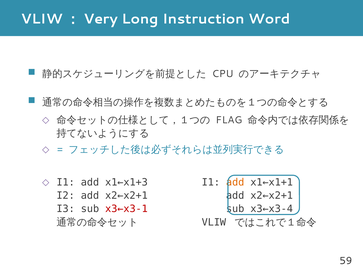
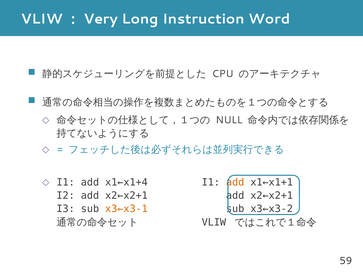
FLAG: FLAG -> NULL (229, 120)
x1←x1+3: x1←x1+3 -> x1←x1+4 (126, 182)
x3←x3-1 colour: red -> orange (126, 209)
x3←x3-4: x3←x3-4 -> x3←x3-2 (272, 209)
